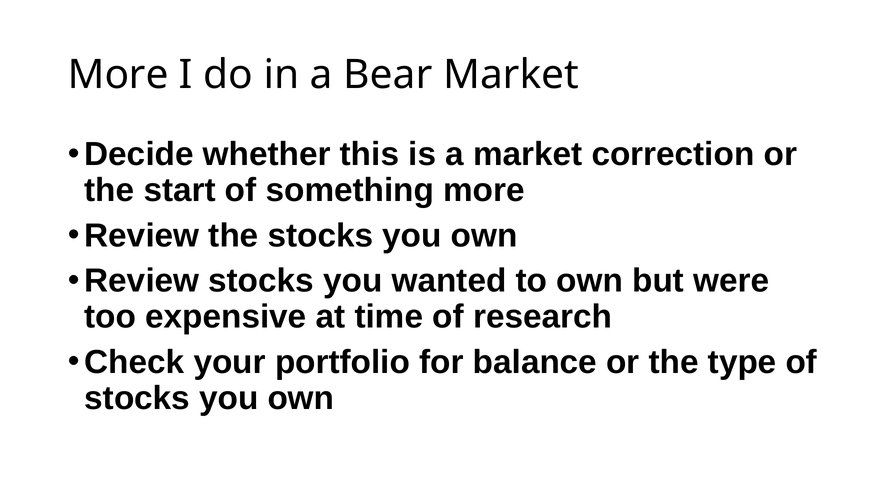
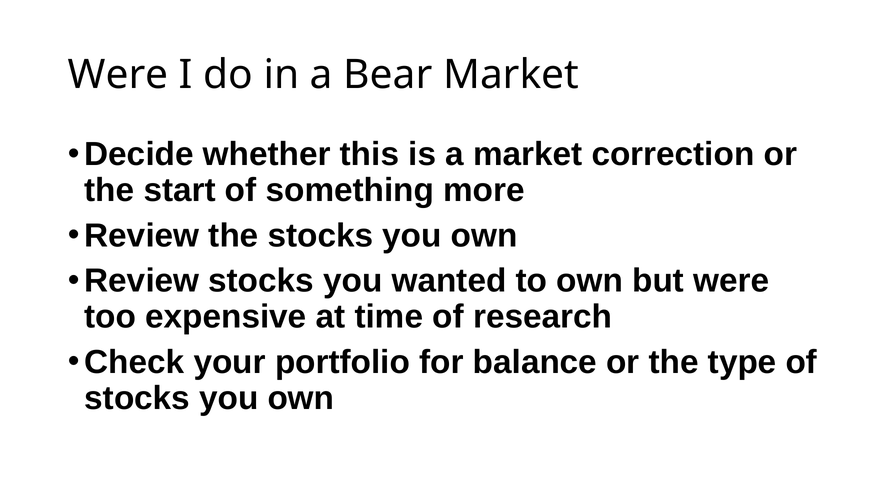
More: More -> Were (118, 75)
